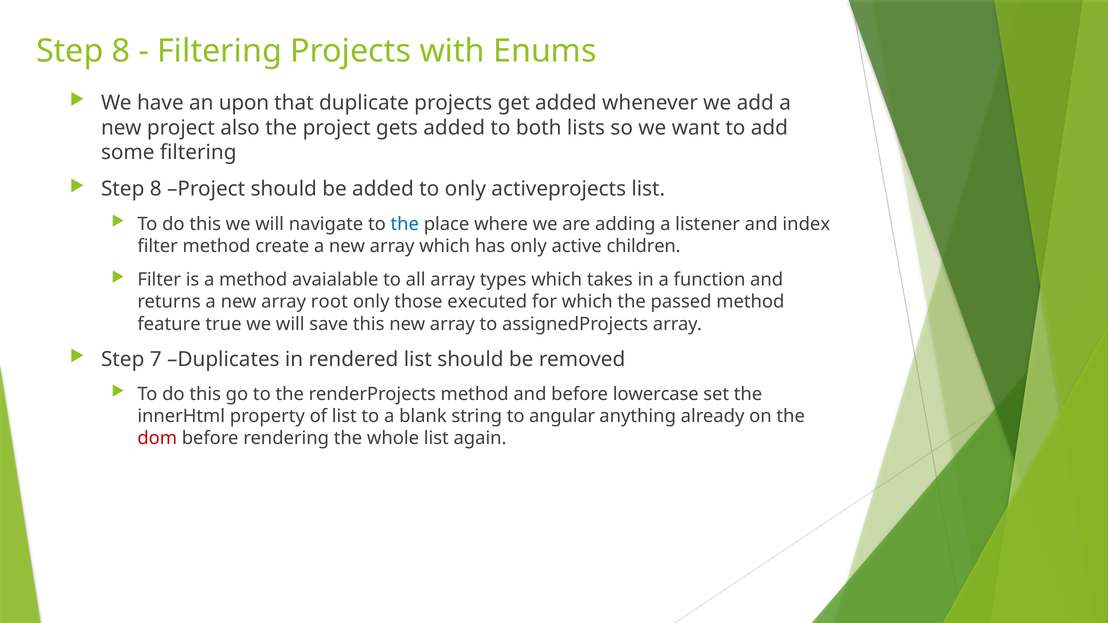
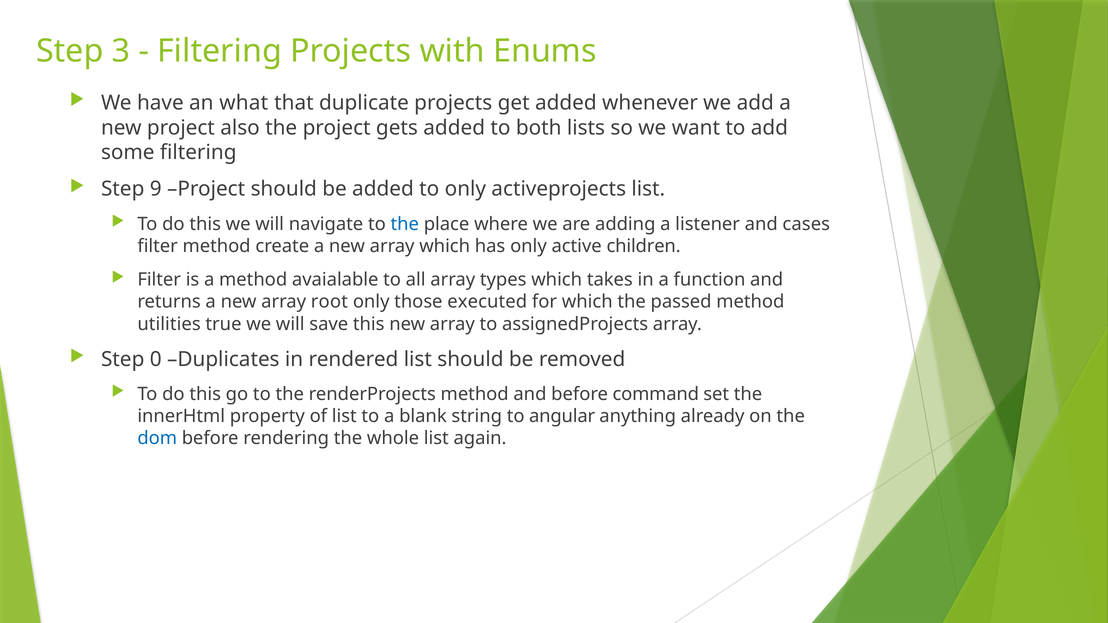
8: 8 -> 3 (121, 51)
upon: upon -> what (244, 103)
8: 8 -> 9 (156, 189)
index: index -> cases (806, 224)
feature: feature -> utilities (169, 324)
7: 7 -> 0 (156, 359)
lowercase: lowercase -> command (656, 394)
dom colour: red -> blue (157, 438)
